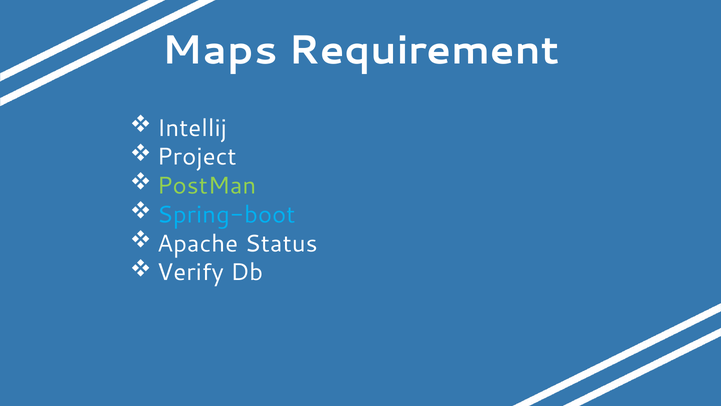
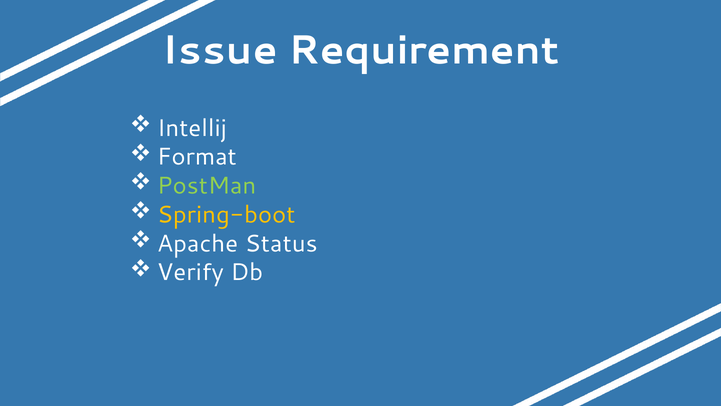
Maps: Maps -> Issue (220, 50)
Project: Project -> Format (197, 157)
Spring-boot colour: light blue -> yellow (226, 214)
